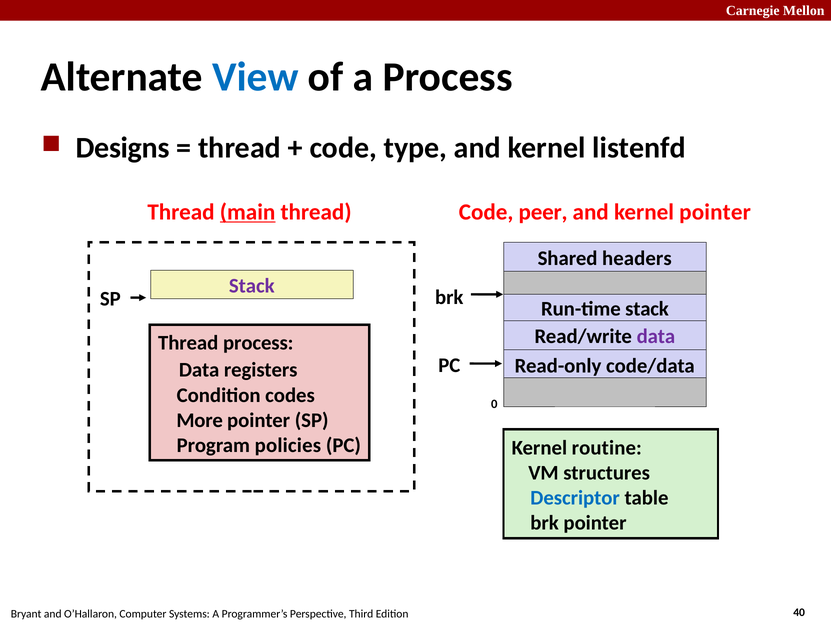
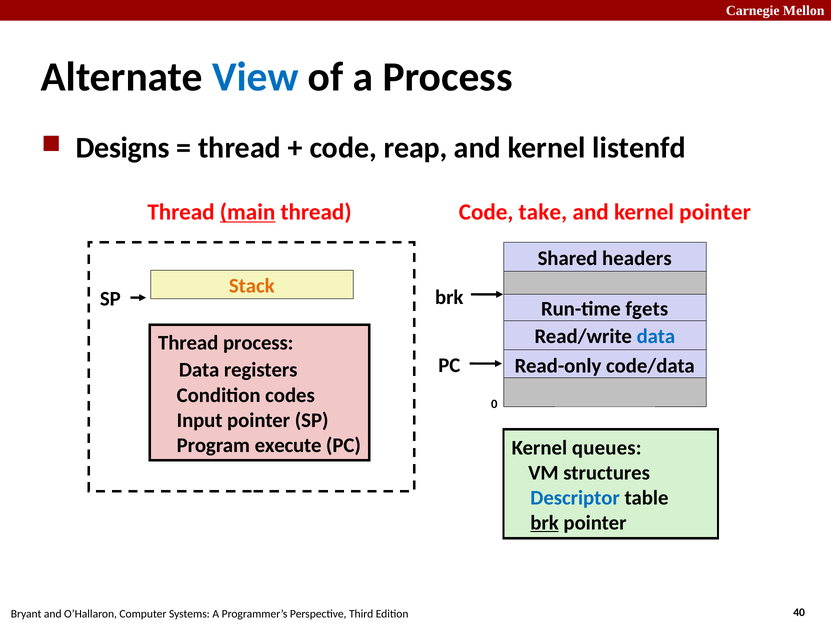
type: type -> reap (416, 148)
peer: peer -> take (543, 212)
Stack colour: purple -> orange (252, 286)
Run-time stack: stack -> fgets (647, 309)
data colour: purple -> blue (656, 337)
More: More -> Input (200, 420)
policies: policies -> execute (288, 445)
routine: routine -> queues (607, 448)
brk underline: none -> present (545, 523)
